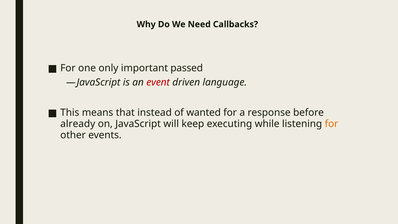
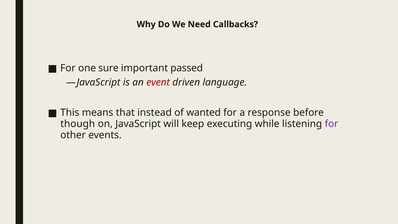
only: only -> sure (108, 68)
already: already -> though (78, 124)
for colour: orange -> purple (331, 124)
